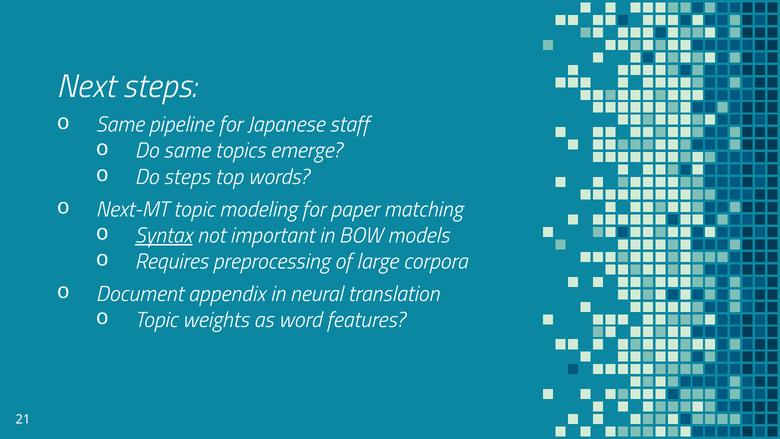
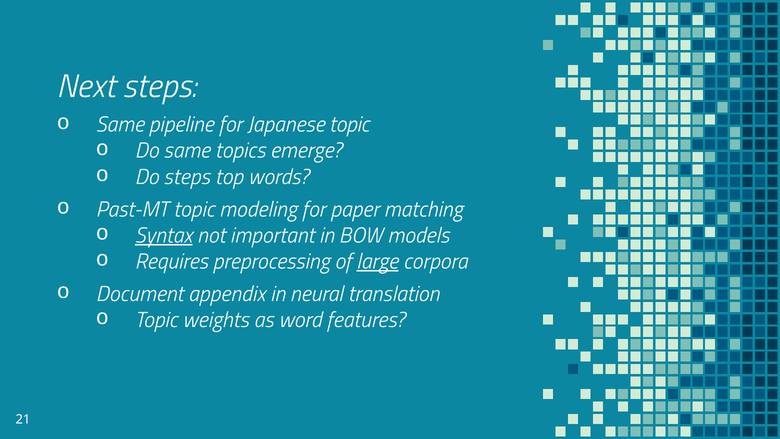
Japanese staff: staff -> topic (349, 125)
Next-MT: Next-MT -> Past-MT (132, 209)
large underline: none -> present (377, 261)
